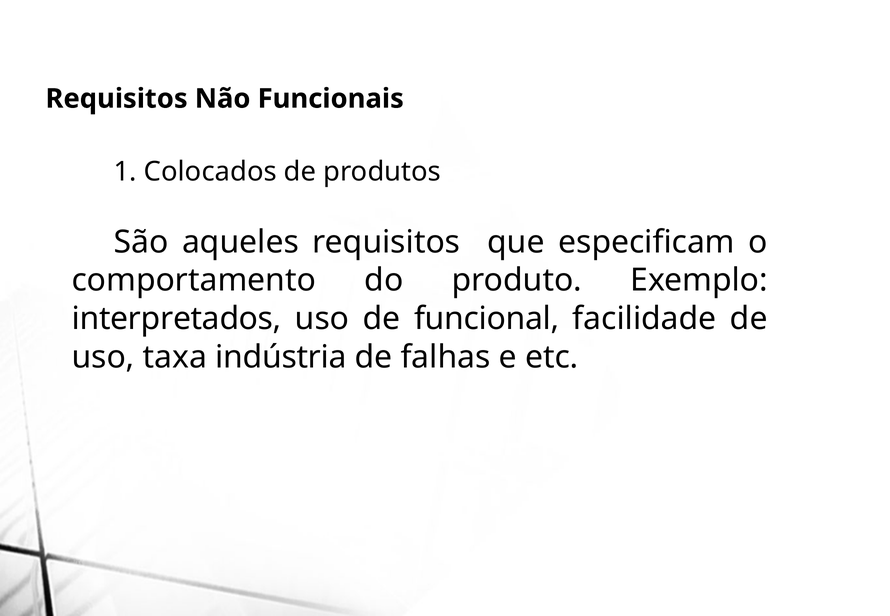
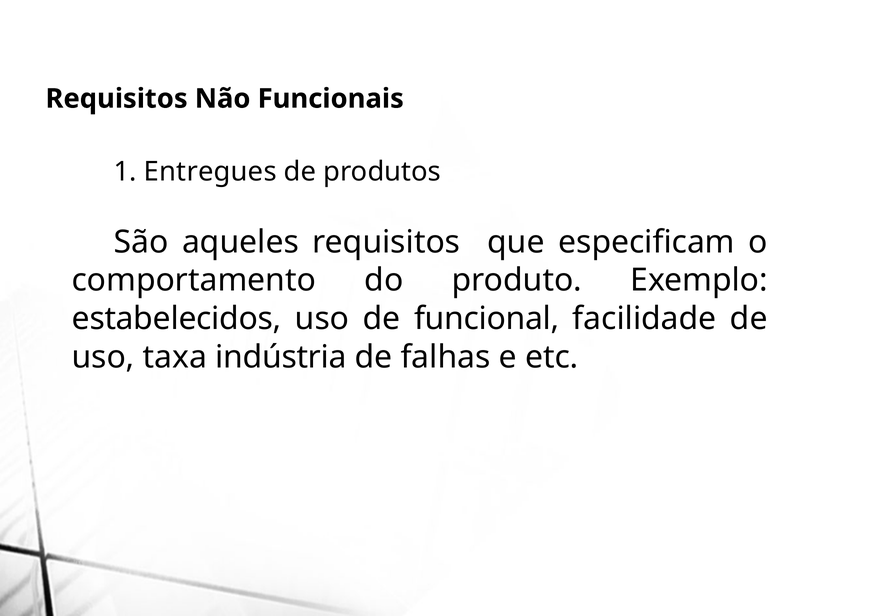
Colocados: Colocados -> Entregues (210, 172)
interpretados: interpretados -> estabelecidos (177, 319)
